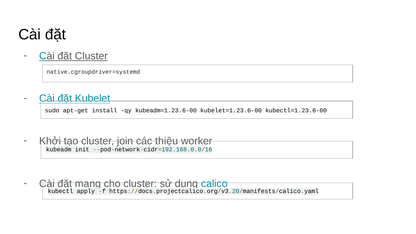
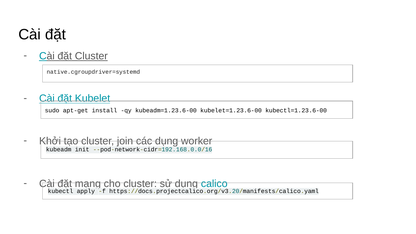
các thiệu: thiệu -> dụng (167, 141)
